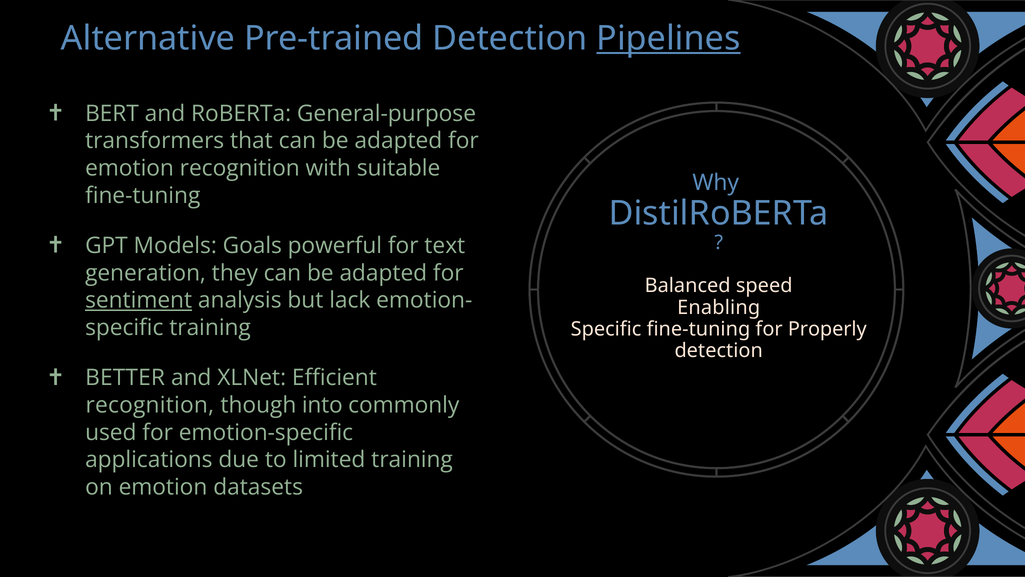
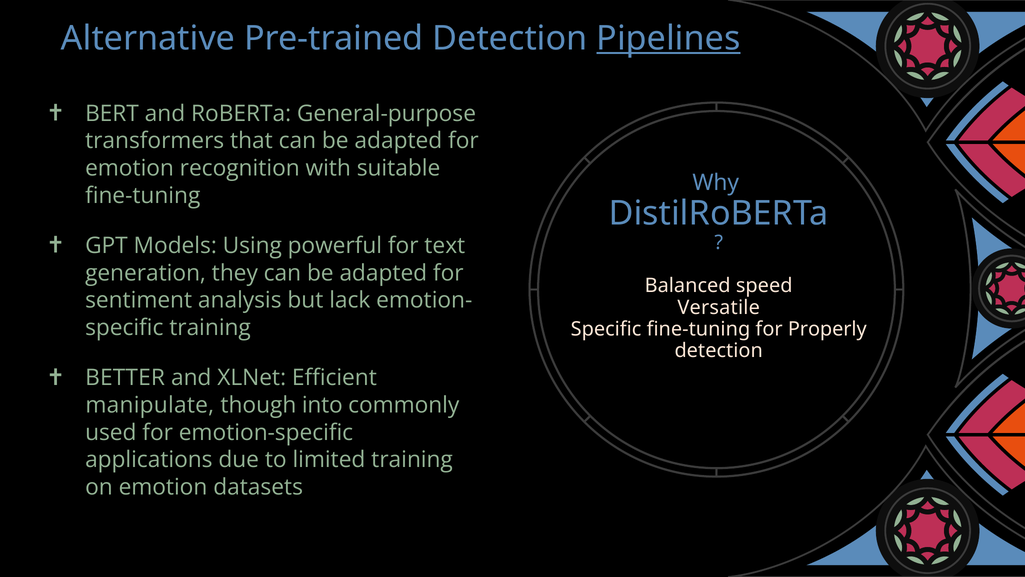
Goals: Goals -> Using (252, 246)
sentiment underline: present -> none (139, 300)
Enabling: Enabling -> Versatile (719, 307)
recognition: recognition -> manipulate (150, 405)
